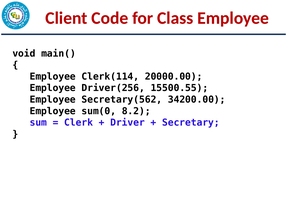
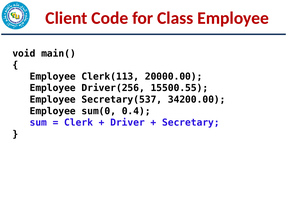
Clerk(114: Clerk(114 -> Clerk(113 (110, 76)
Secretary(562: Secretary(562 -> Secretary(537 (122, 99)
8.2: 8.2 -> 0.4 (136, 111)
